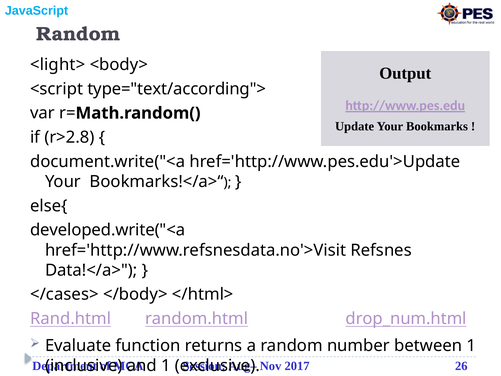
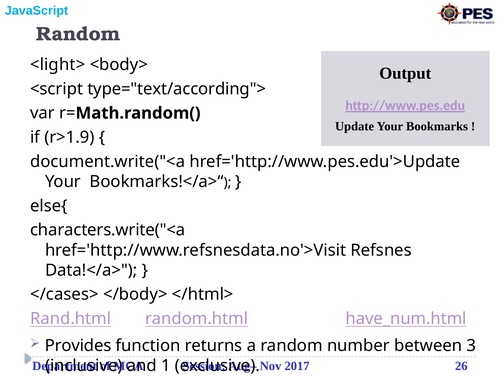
r>2.8: r>2.8 -> r>1.9 (69, 137)
developed.write("<a: developed.write("<a -> characters.write("<a (108, 230)
drop_num.html: drop_num.html -> have_num.html (406, 318)
Evaluate: Evaluate -> Provides (78, 345)
between 1: 1 -> 3 (471, 345)
